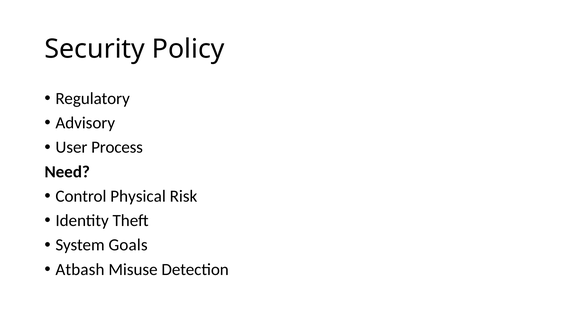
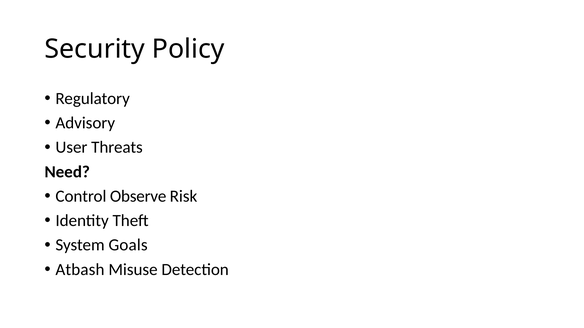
Process: Process -> Threats (117, 148)
Physical: Physical -> Observe (138, 197)
